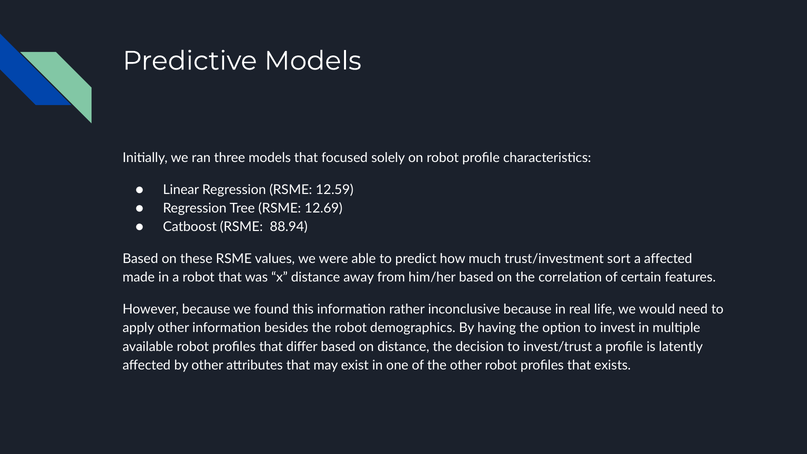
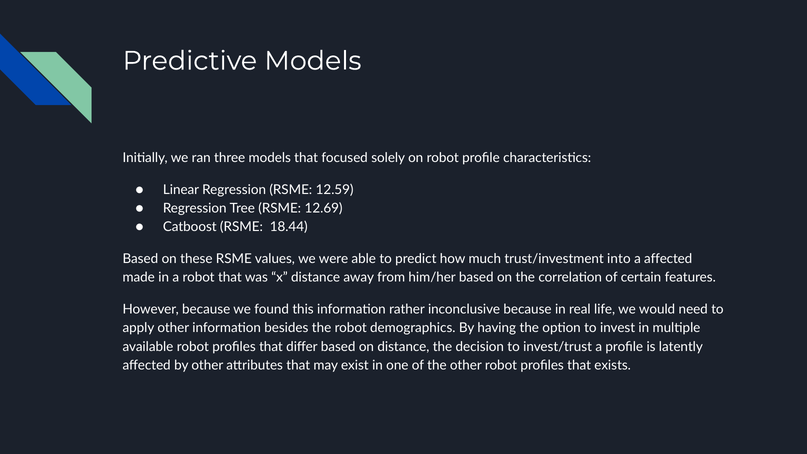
88.94: 88.94 -> 18.44 (289, 227)
sort: sort -> into (619, 259)
